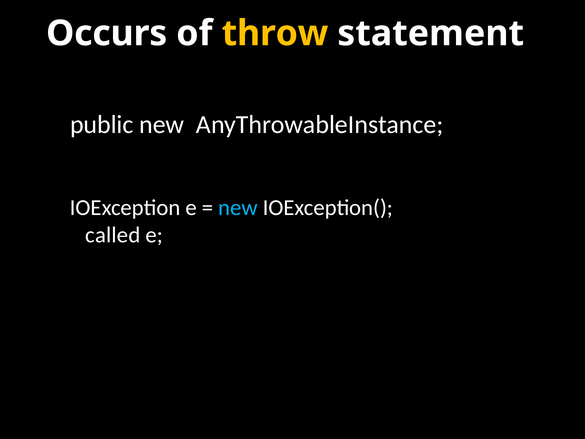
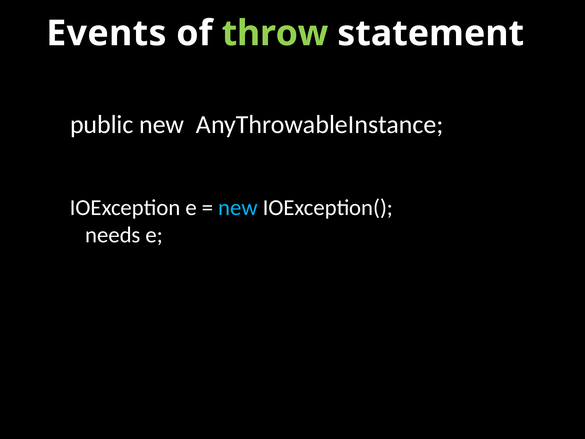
Occurs: Occurs -> Events (106, 33)
throw colour: yellow -> light green (275, 33)
called: called -> needs (113, 235)
